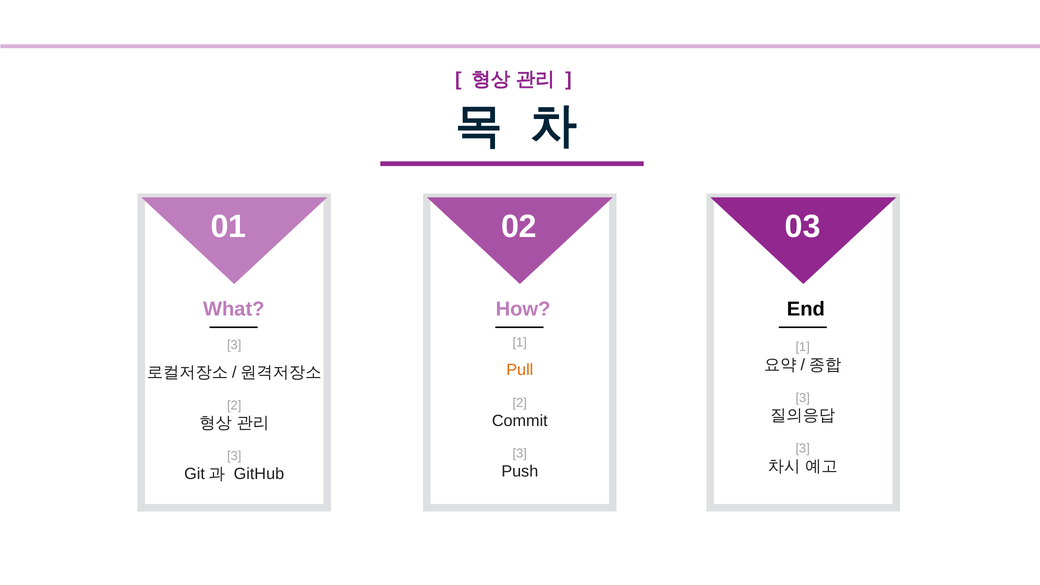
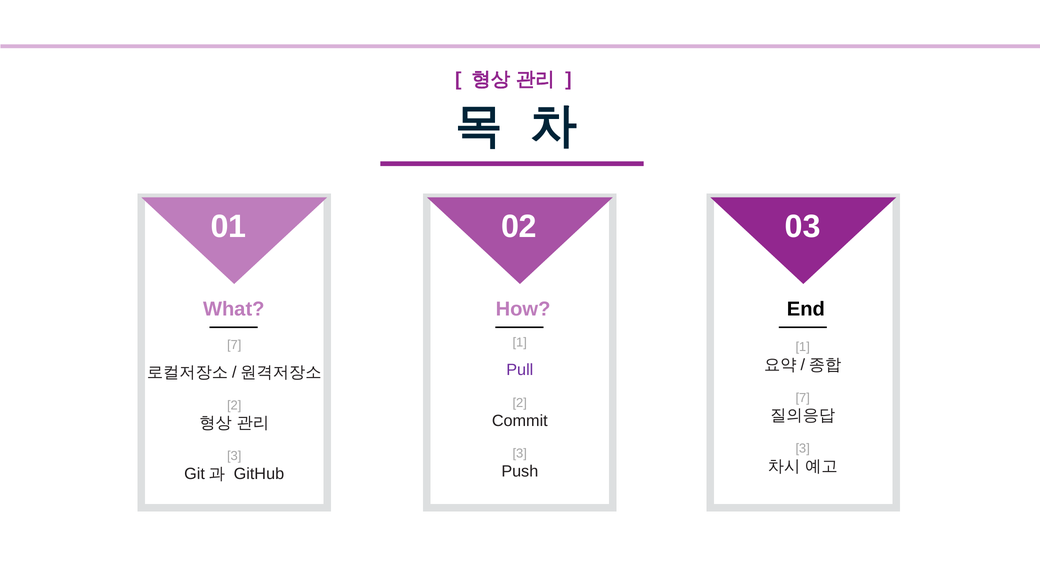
3: 3 -> 7 (234, 345)
Pull colour: orange -> purple (520, 370)
3: 3 -> 7 (803, 398)
